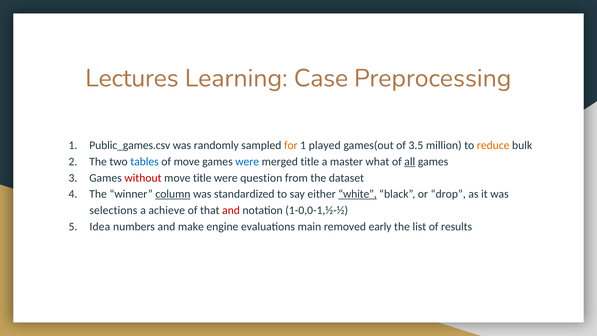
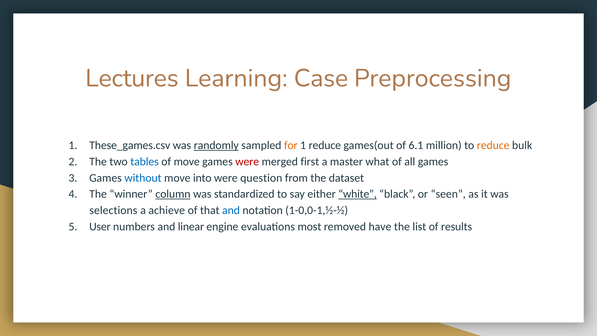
Public_games.csv: Public_games.csv -> These_games.csv (130, 145)
randomly underline: none -> present (216, 145)
1 played: played -> reduce (325, 145)
3.5: 3.5 -> 6.1 (416, 145)
were colour: blue -> red (247, 162)
merged title: title -> first (310, 162)
all underline: present -> none (410, 162)
without colour: red -> blue (143, 178)
move title: title -> into (202, 178)
drop: drop -> seen (448, 194)
and colour: red -> blue (231, 210)
Idea: Idea -> User (100, 226)
make: make -> linear (191, 226)
main: main -> most (309, 226)
early: early -> have (380, 226)
